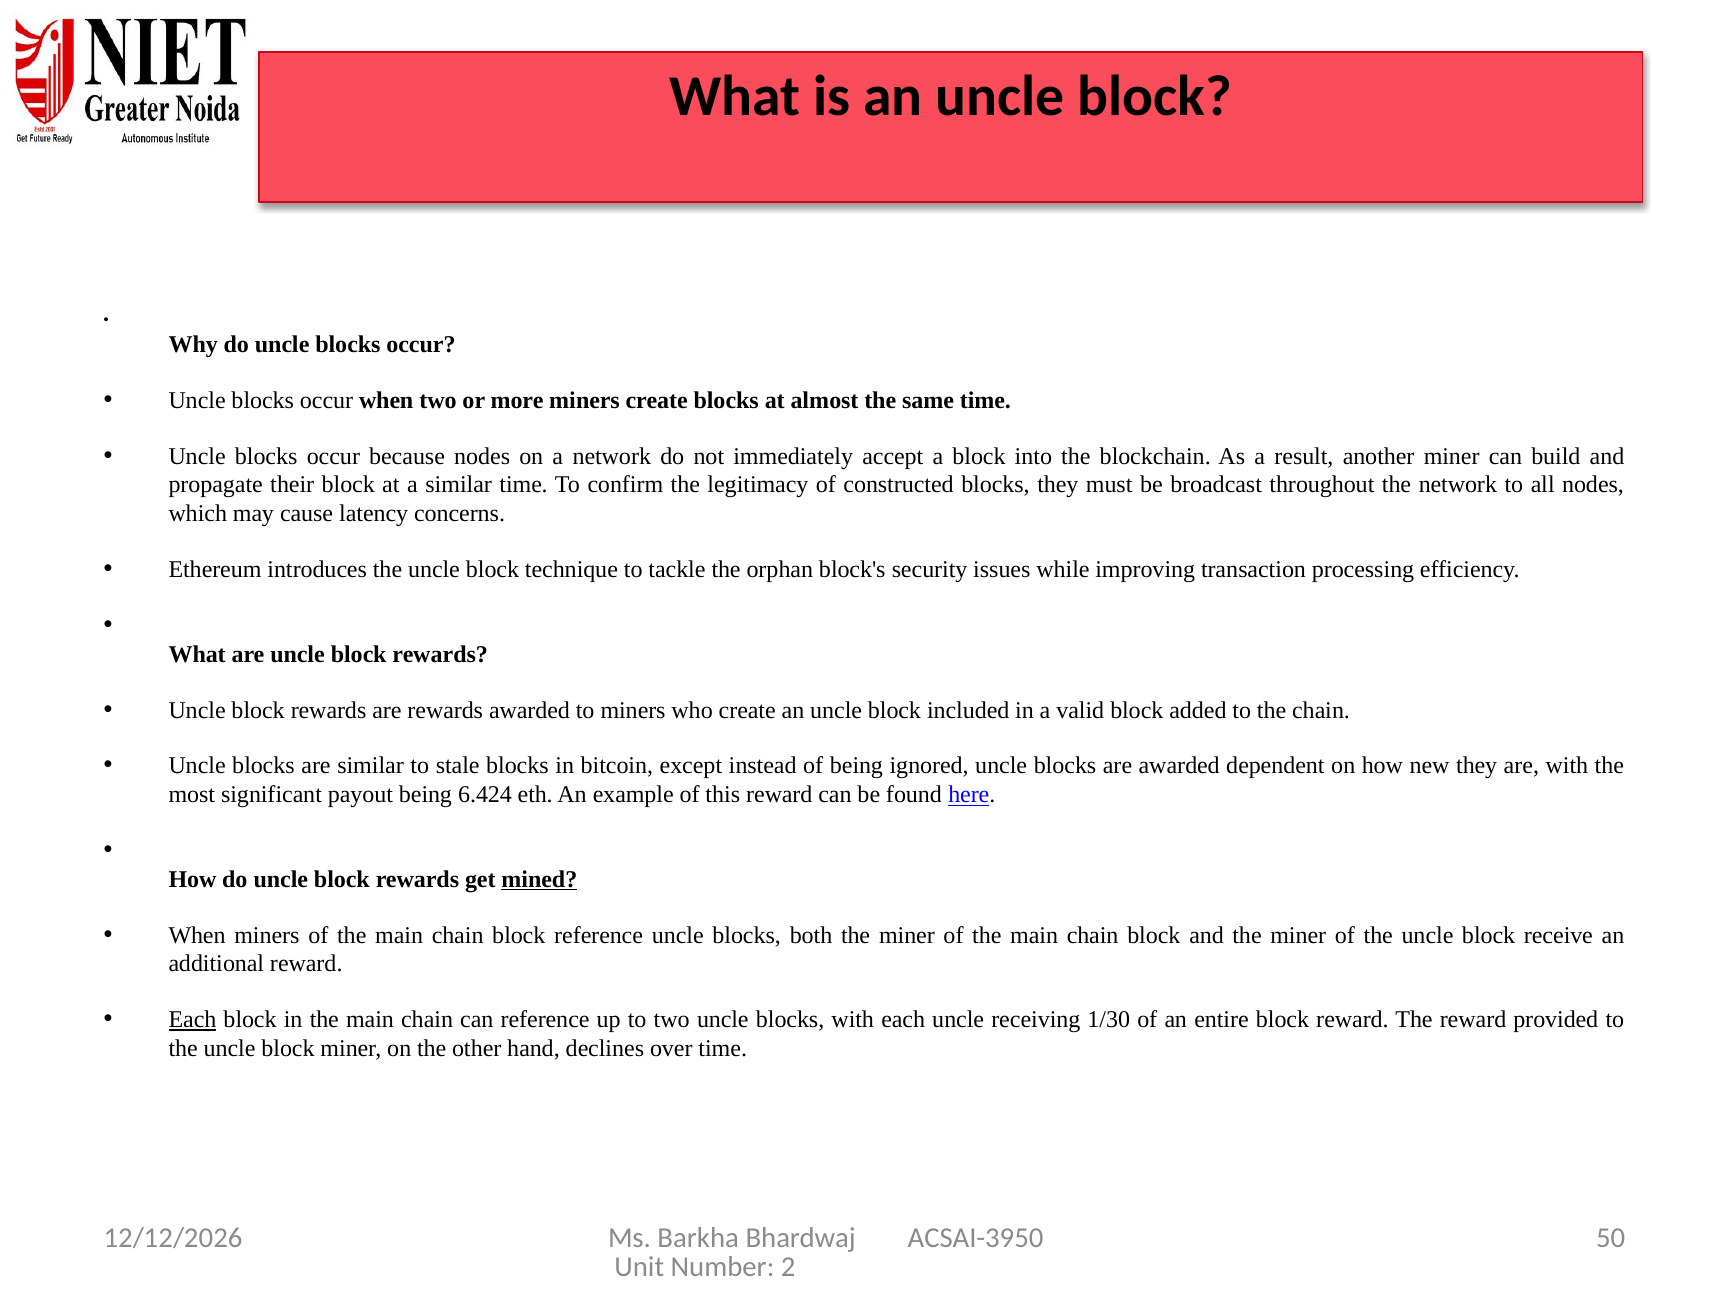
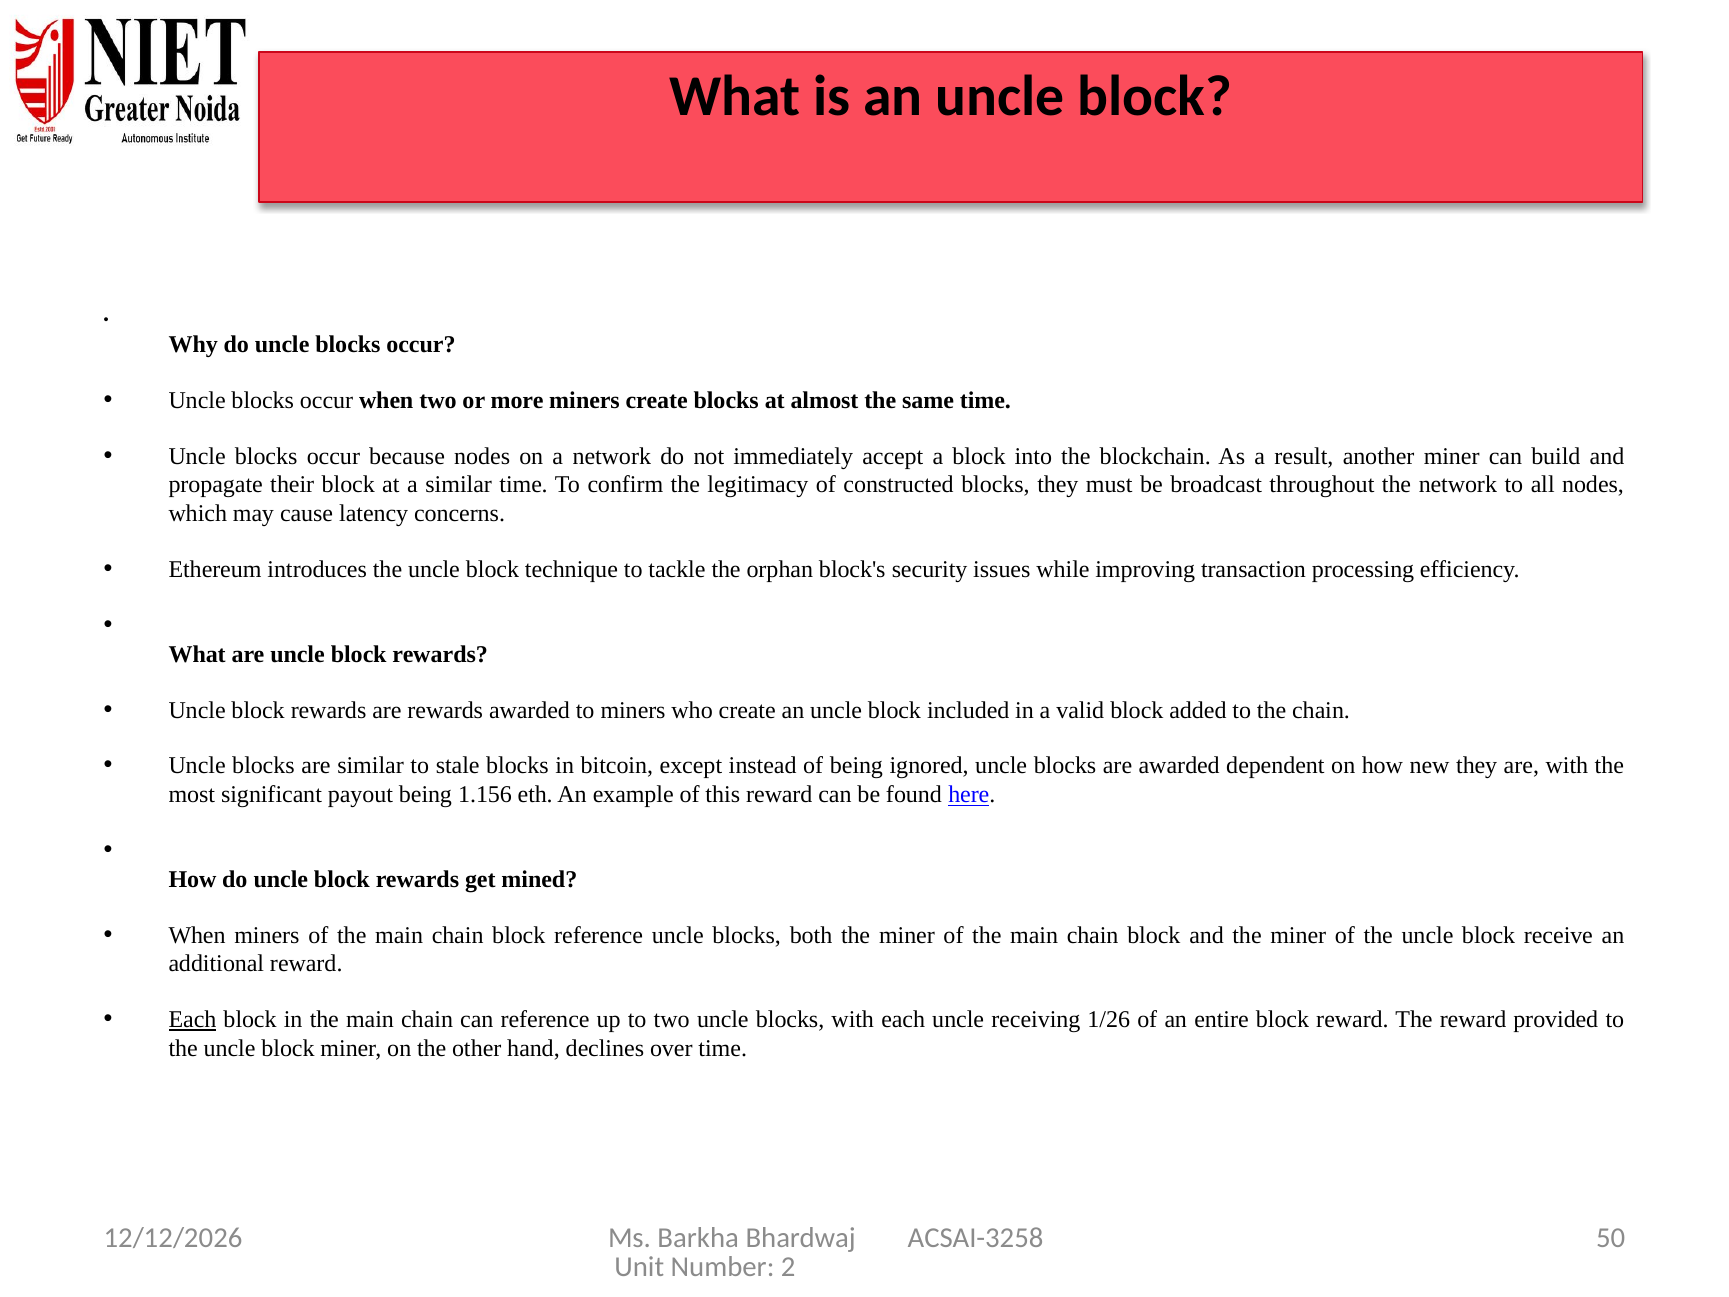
6.424: 6.424 -> 1.156 (485, 795)
mined underline: present -> none (539, 879)
1/30: 1/30 -> 1/26 (1109, 1020)
ACSAI-3950: ACSAI-3950 -> ACSAI-3258 (976, 1238)
